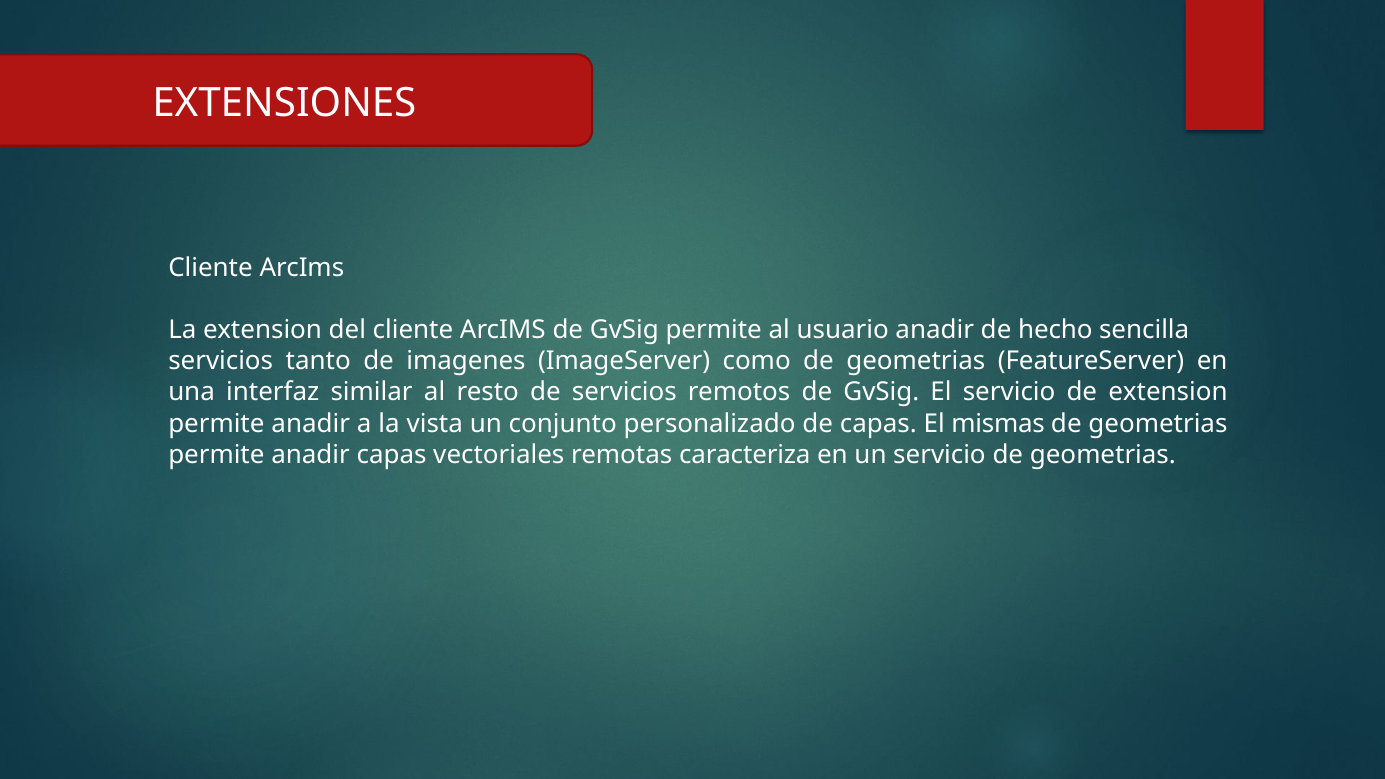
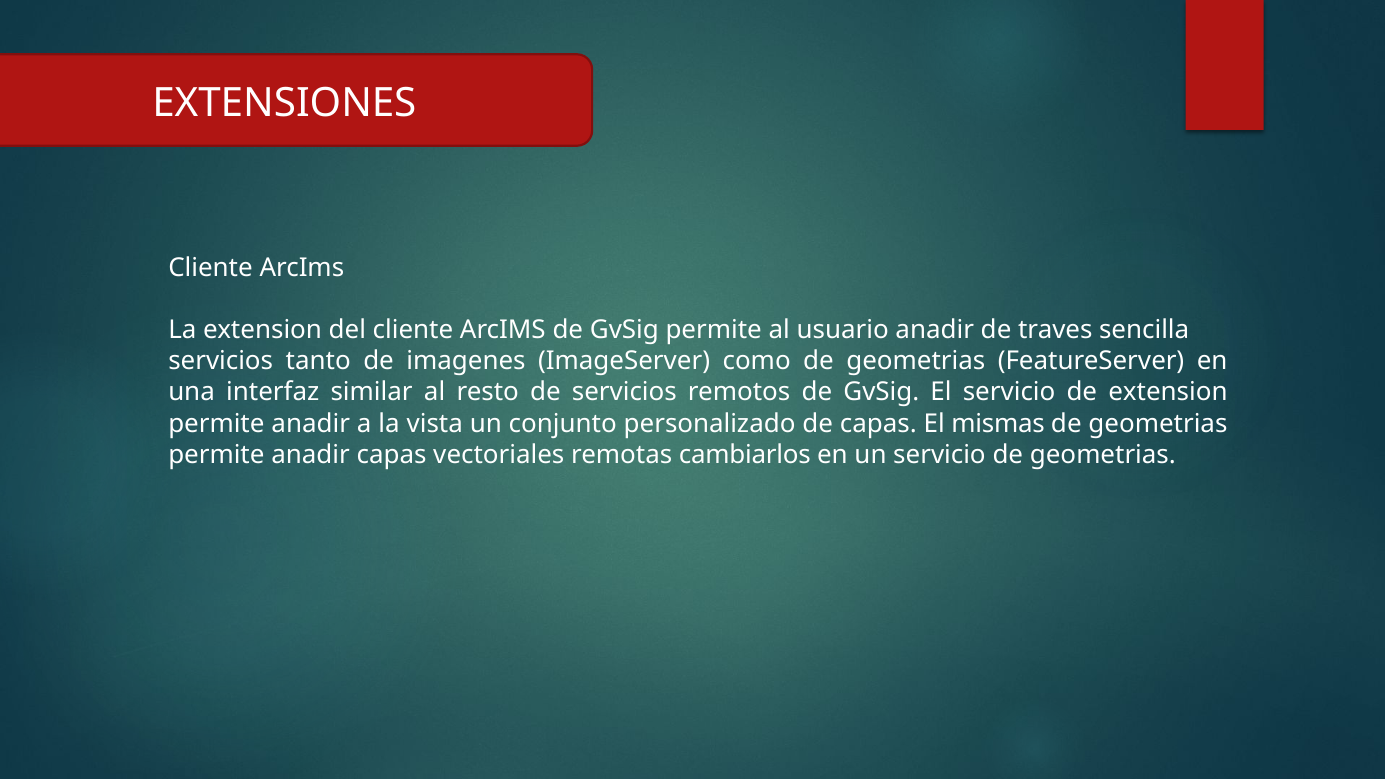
hecho: hecho -> traves (1055, 330)
caracteriza: caracteriza -> cambiarlos (745, 455)
